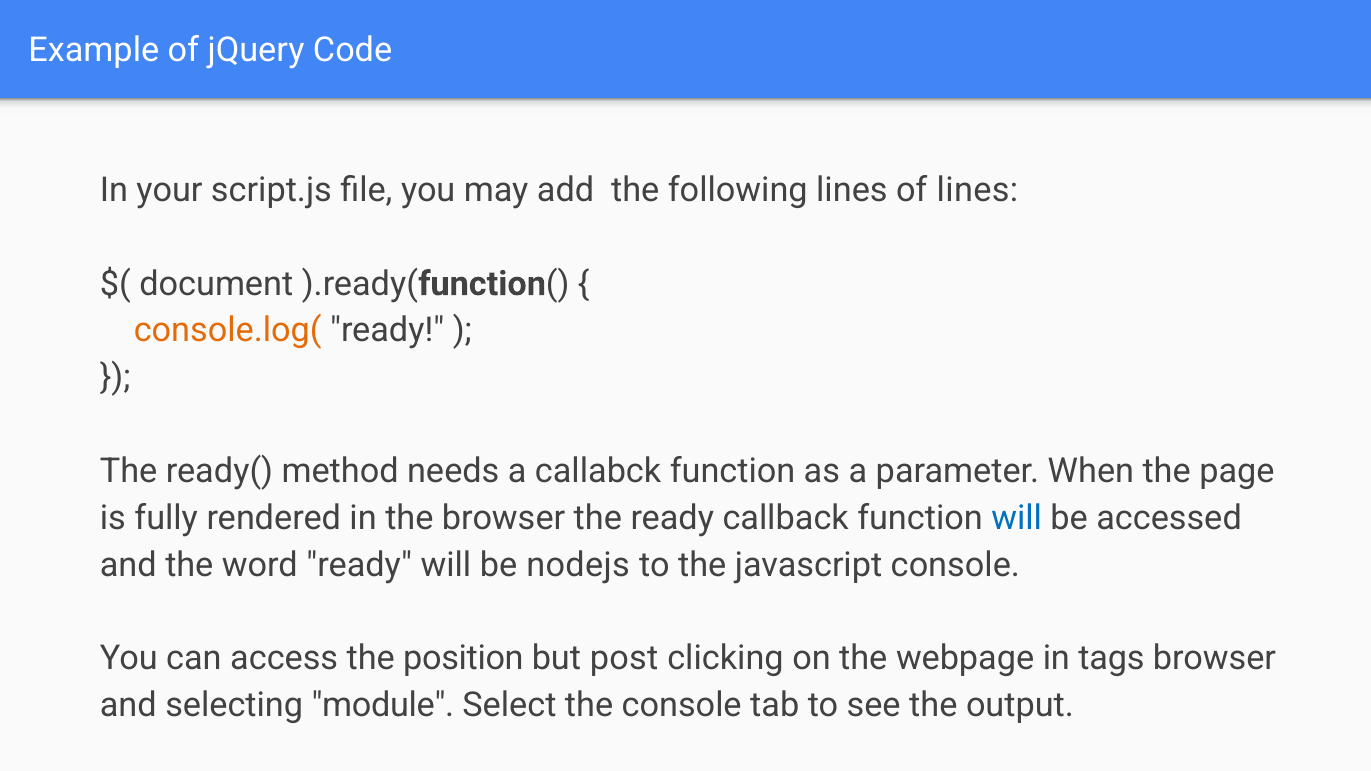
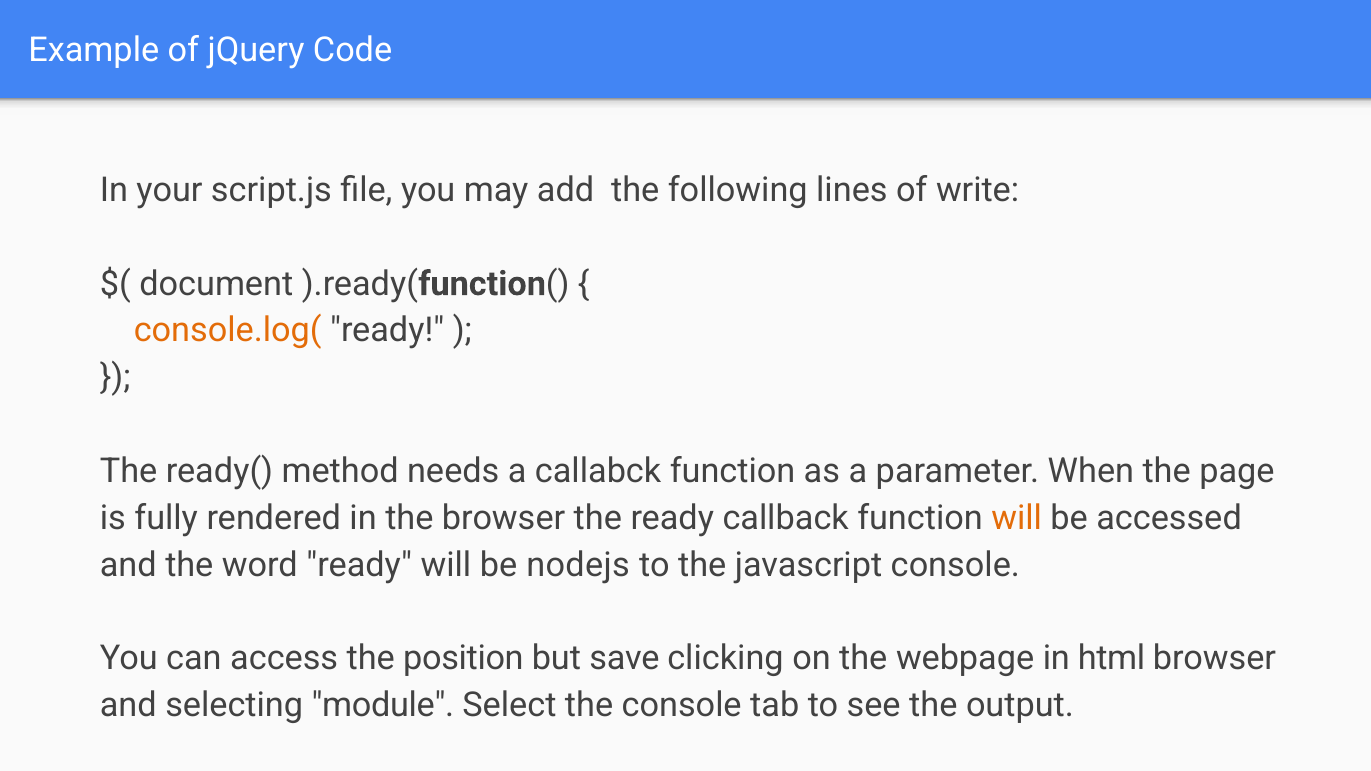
of lines: lines -> write (978, 190)
will colour: blue -> orange (1017, 518)
post: post -> save (624, 659)
tags: tags -> html (1112, 659)
